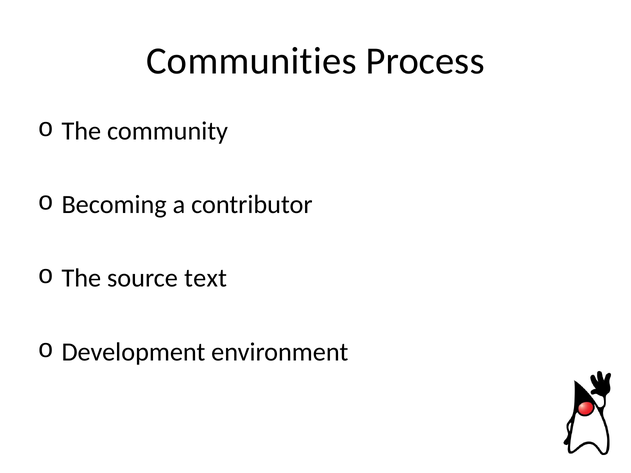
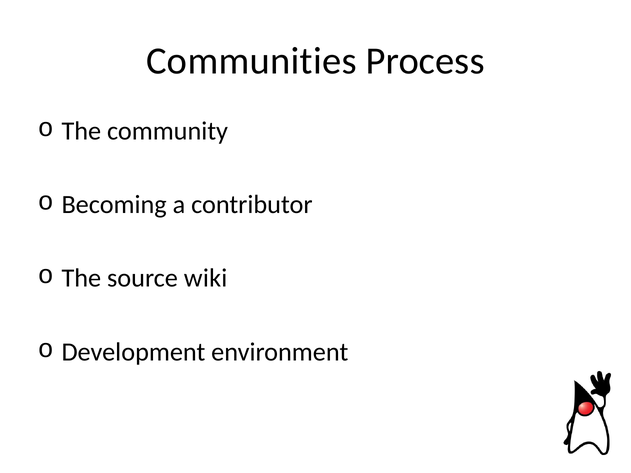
text: text -> wiki (206, 278)
